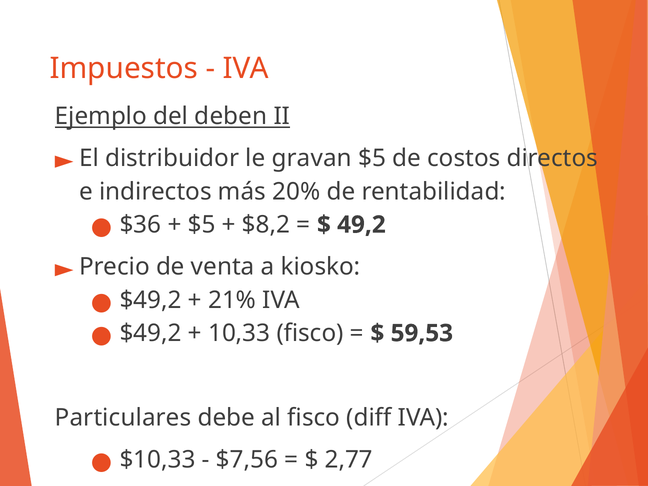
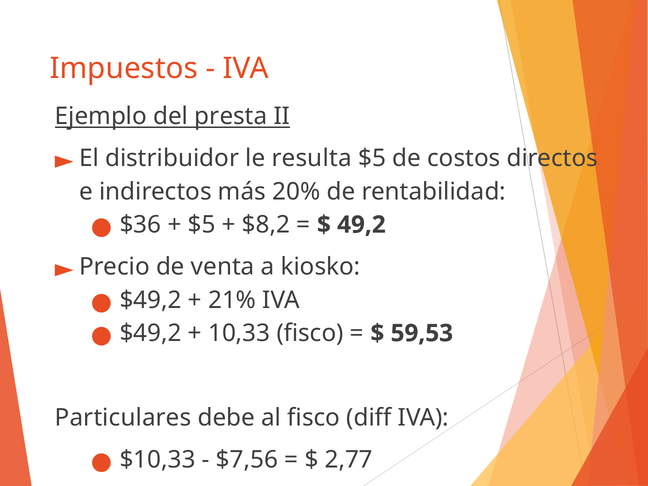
deben: deben -> presta (231, 116)
gravan: gravan -> resulta (312, 158)
